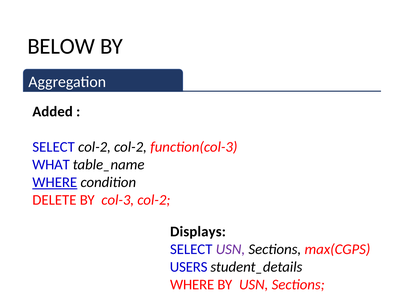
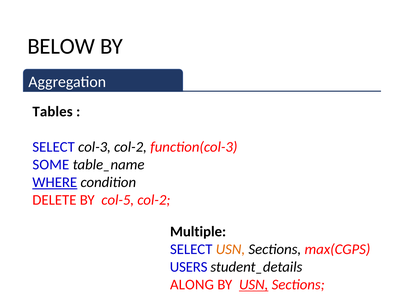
Added: Added -> Tables (53, 111)
SELECT col-2: col-2 -> col-3 (94, 147)
WHAT: WHAT -> SOME (51, 165)
col-3: col-3 -> col-5 (118, 200)
Displays: Displays -> Multiple (198, 231)
USN colour: purple -> orange (230, 249)
WHERE: WHERE -> ALONG (192, 284)
USN underline: none -> present (254, 284)
